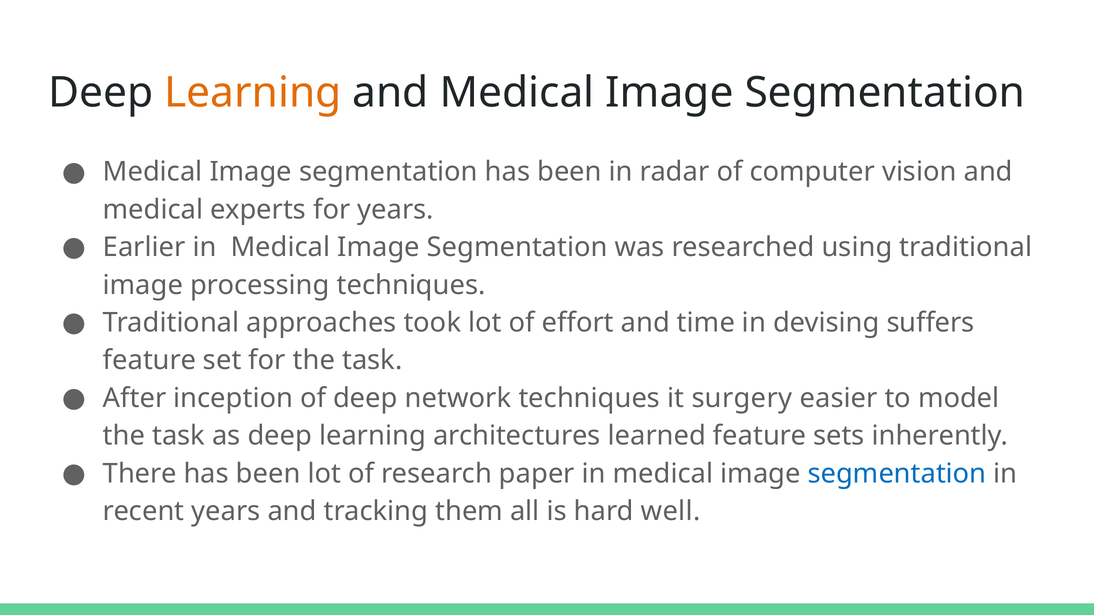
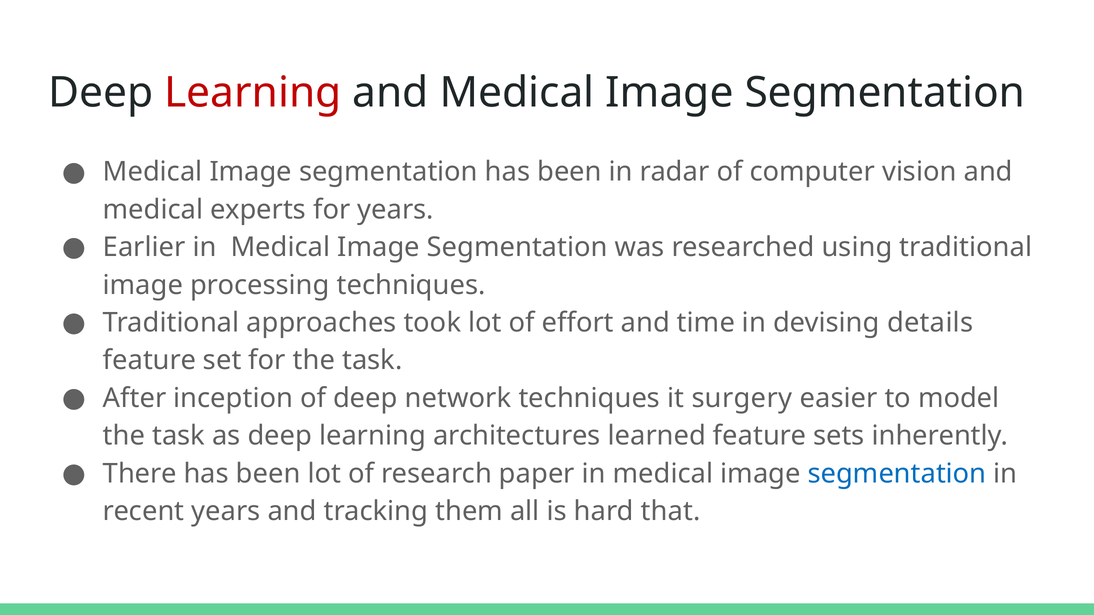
Learning colour: orange -> red (253, 93)
suffers: suffers -> details (930, 323)
well: well -> that (671, 512)
